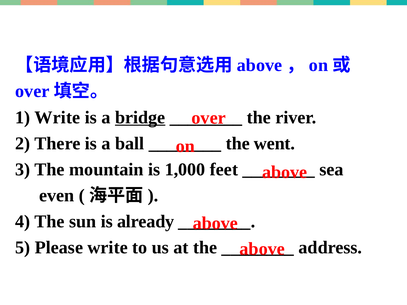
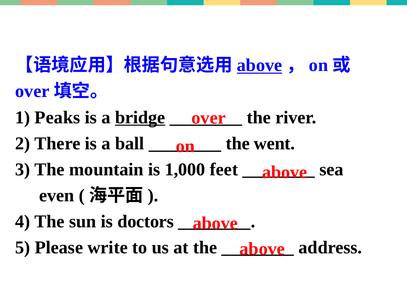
above underline: none -> present (260, 65)
1 Write: Write -> Peaks (57, 117)
already: already -> doctors (146, 222)
